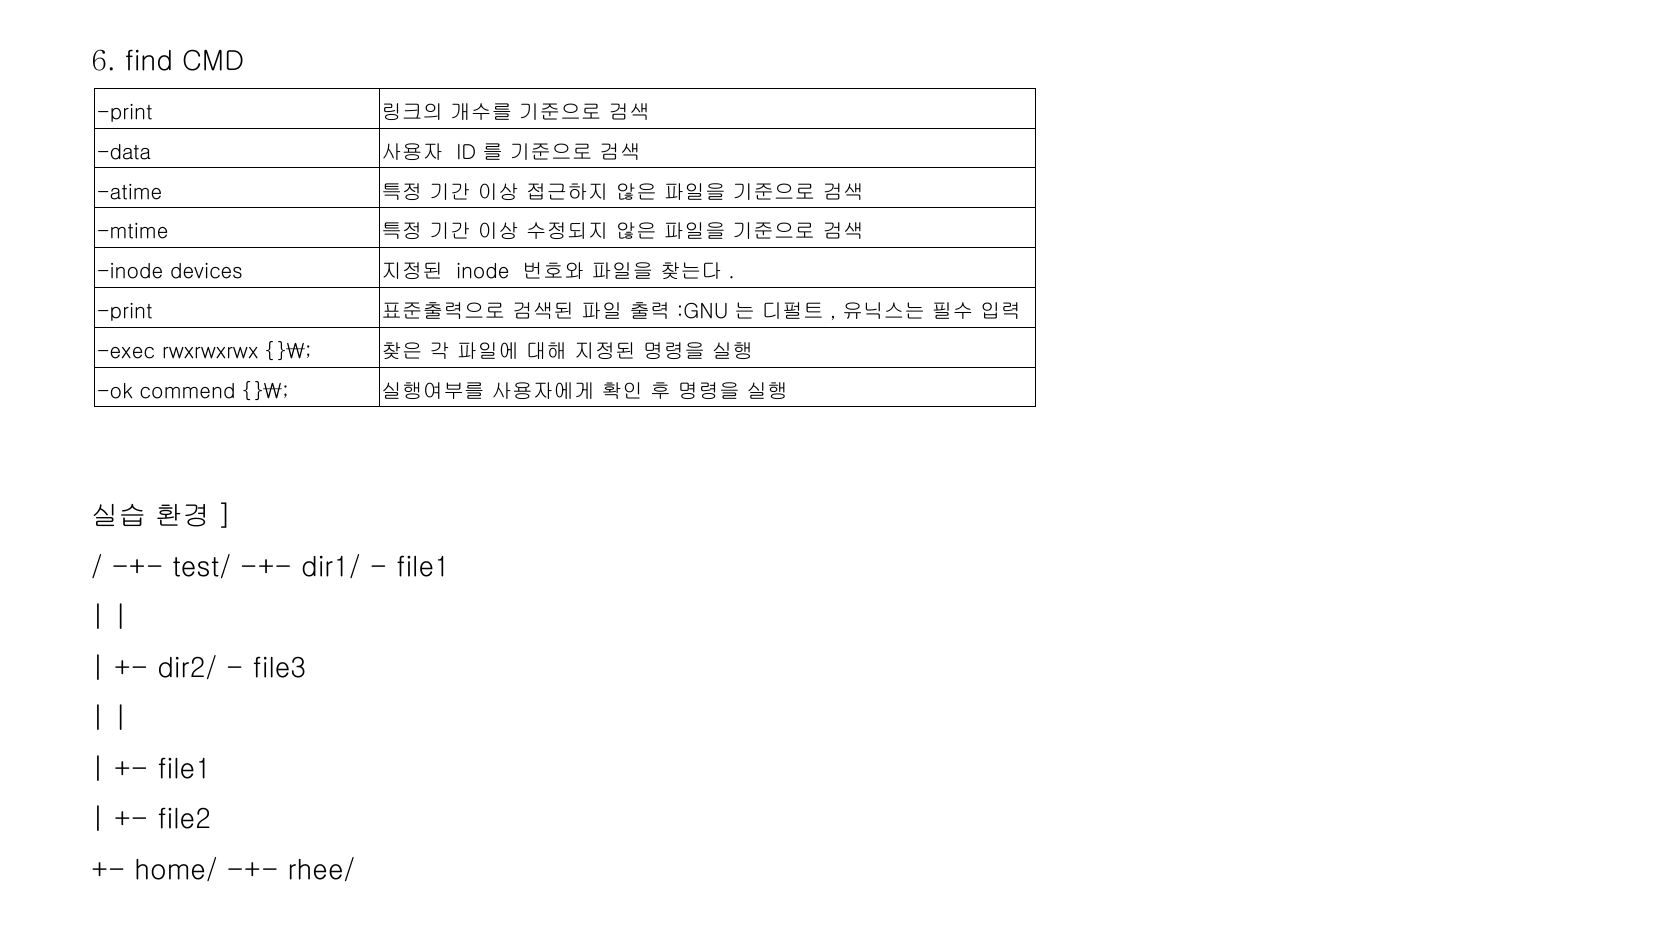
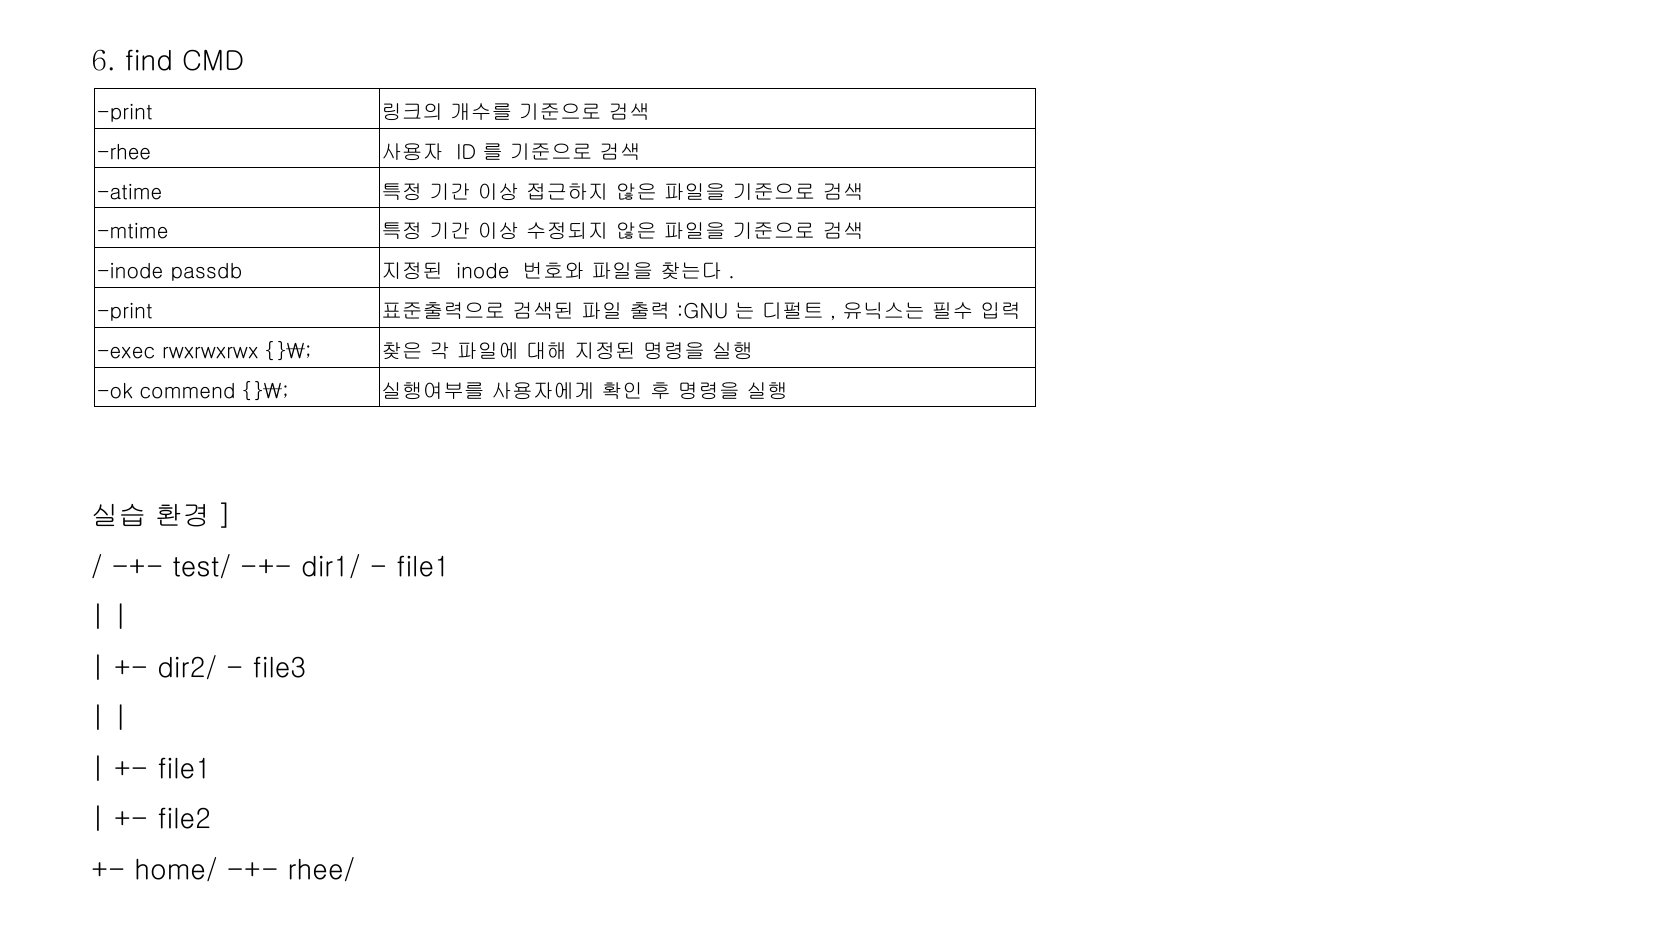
data: data -> rhee (124, 152)
devices: devices -> passdb (206, 272)
